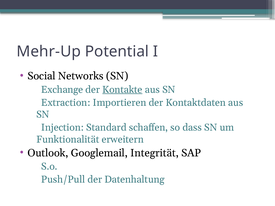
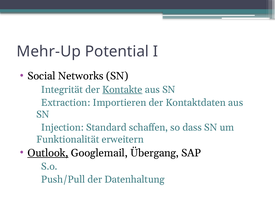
Exchange: Exchange -> Integrität (62, 90)
Outlook underline: none -> present (48, 153)
Integrität: Integrität -> Übergang (155, 153)
